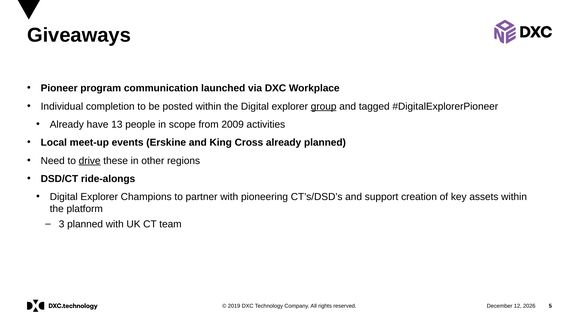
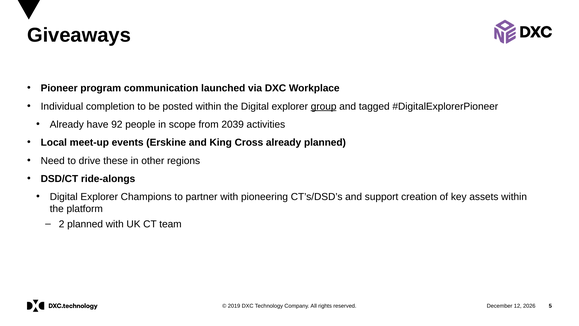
13: 13 -> 92 (117, 124)
2009: 2009 -> 2039 (233, 124)
drive underline: present -> none (90, 161)
3: 3 -> 2 (62, 224)
